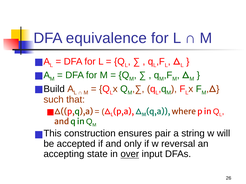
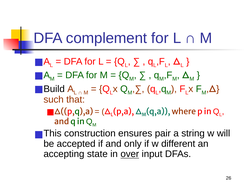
equivalence: equivalence -> complement (107, 38)
reversal: reversal -> different (178, 144)
